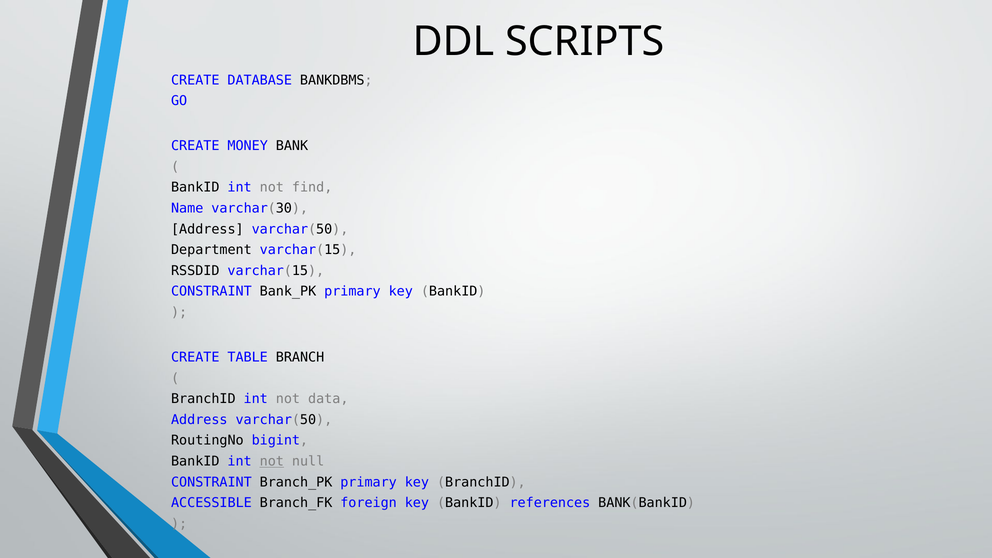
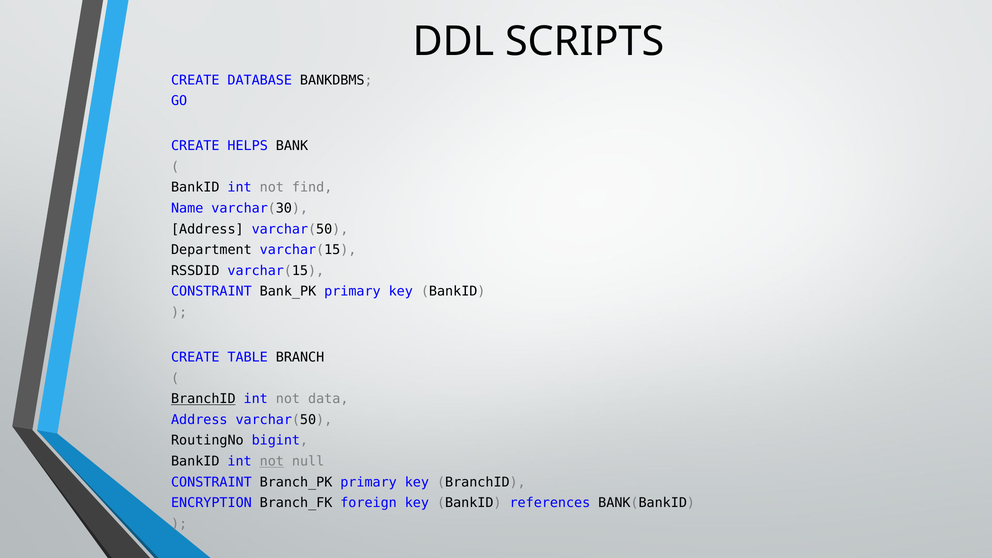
MONEY: MONEY -> HELPS (248, 146)
BranchID underline: none -> present (203, 399)
ACCESSIBLE: ACCESSIBLE -> ENCRYPTION (211, 503)
